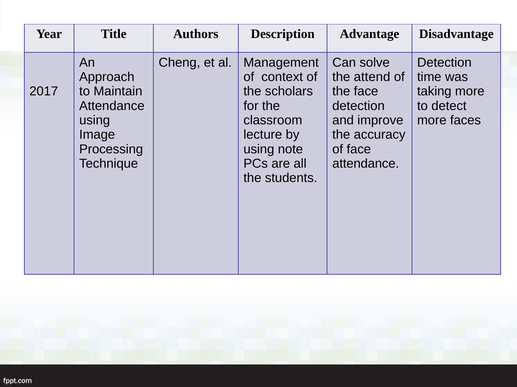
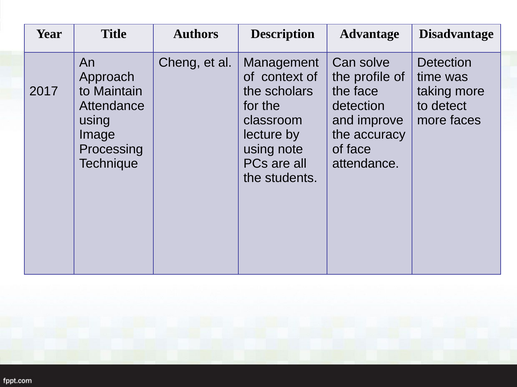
attend: attend -> profile (372, 77)
